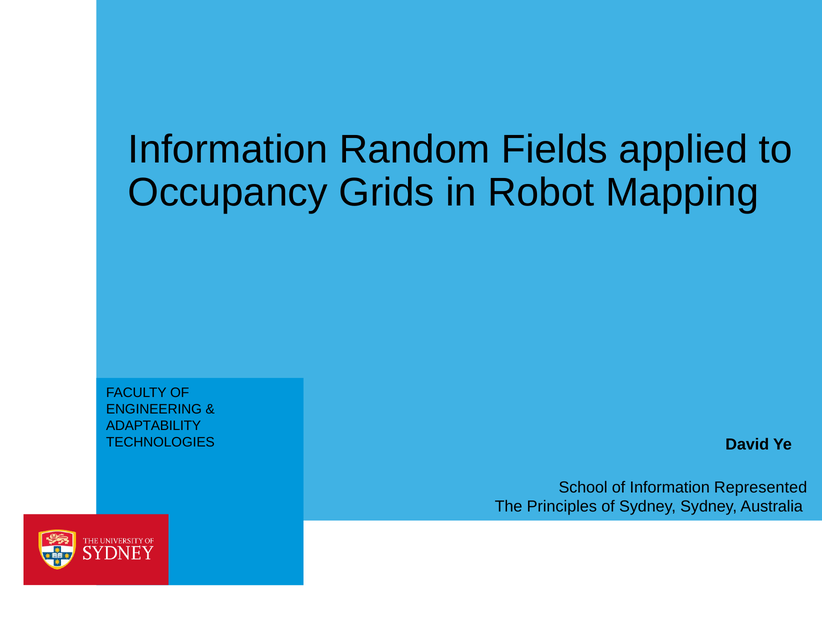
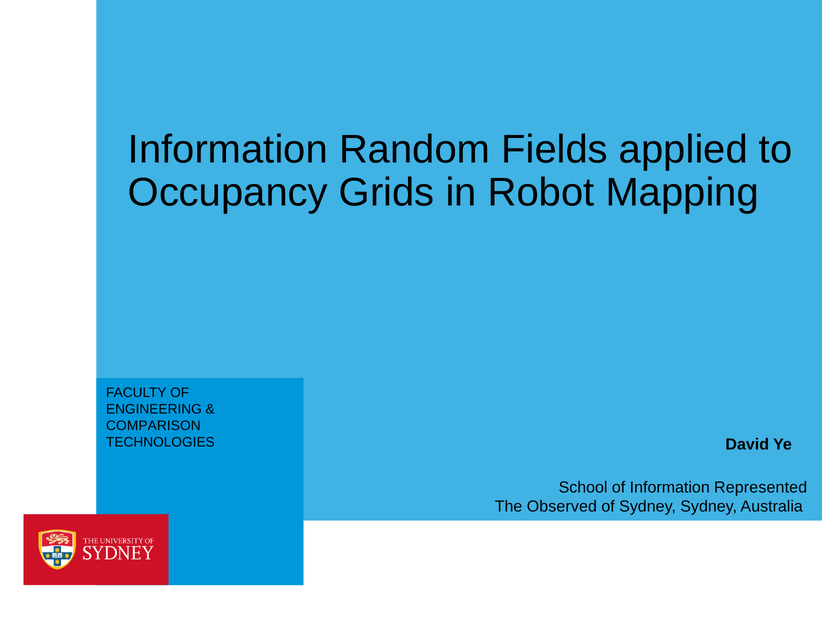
ADAPTABILITY: ADAPTABILITY -> COMPARISON (153, 425)
Principles: Principles -> Observed (562, 506)
